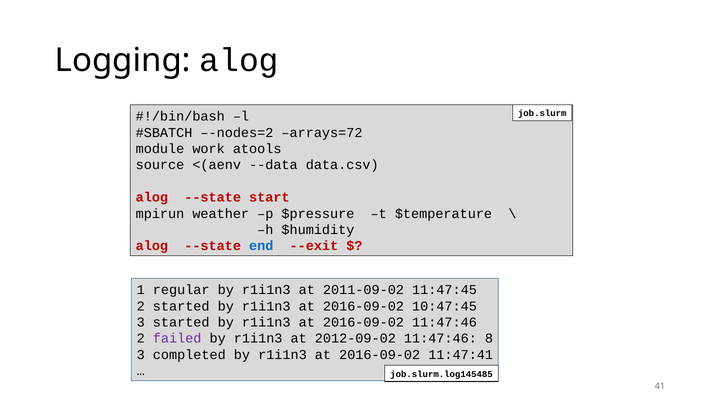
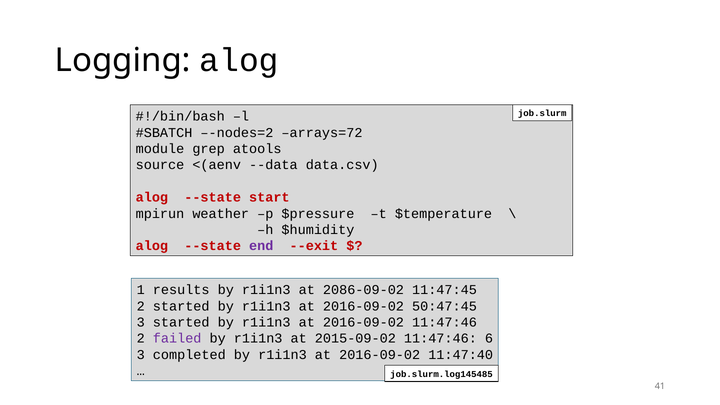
work: work -> grep (209, 149)
end colour: blue -> purple (261, 246)
regular: regular -> results (181, 290)
2011-09-02: 2011-09-02 -> 2086-09-02 (363, 290)
10:47:45: 10:47:45 -> 50:47:45 (444, 306)
2012-09-02: 2012-09-02 -> 2015-09-02 (355, 338)
8: 8 -> 6 (489, 338)
11:47:41: 11:47:41 -> 11:47:40 (461, 355)
